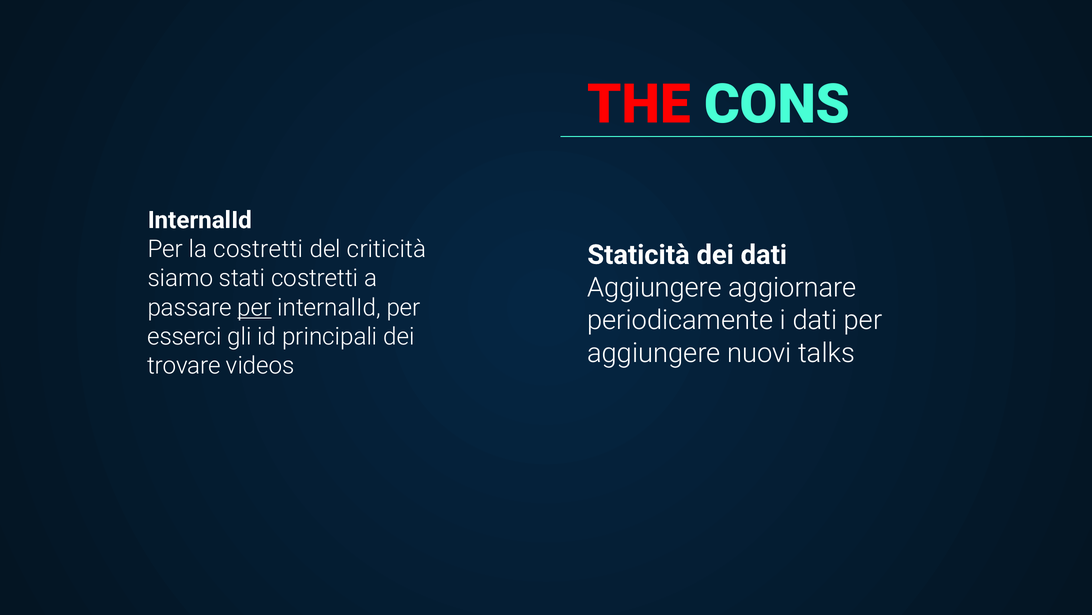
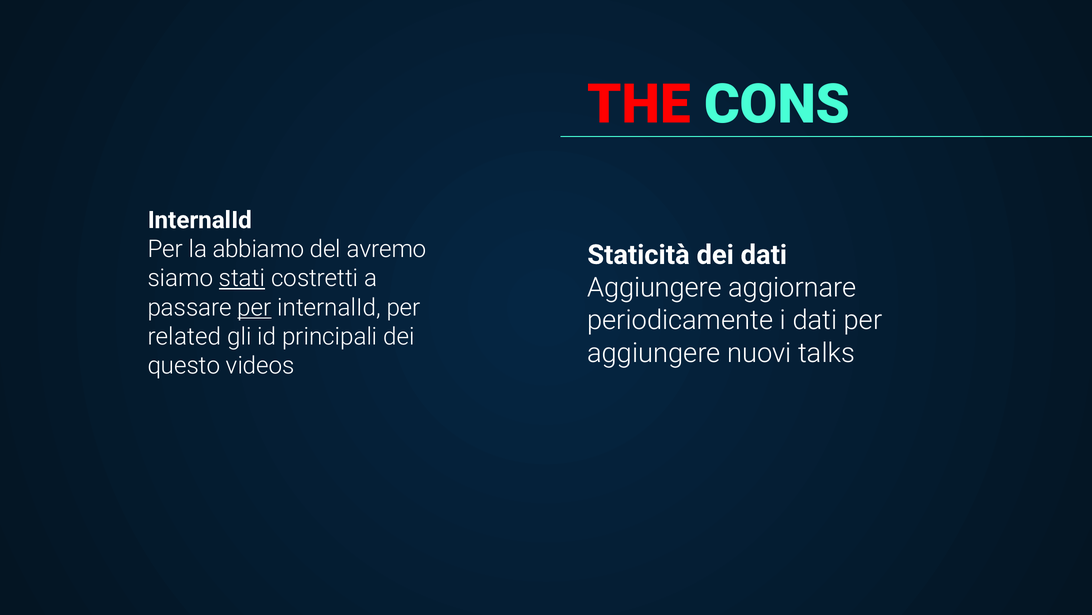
la costretti: costretti -> abbiamo (258, 249)
criticità: criticità -> avremo (387, 249)
stati underline: none -> present (242, 278)
esserci: esserci -> related (184, 336)
trovare: trovare -> questo (184, 365)
